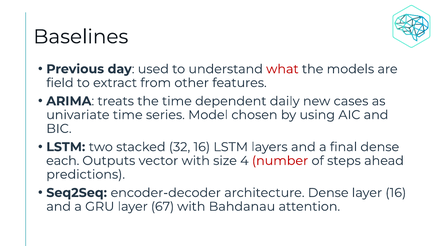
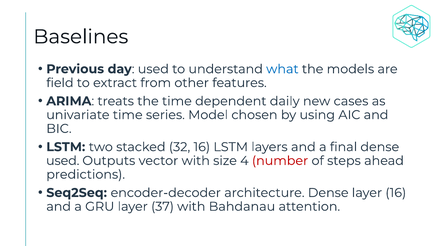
what colour: red -> blue (282, 69)
each: each -> used (63, 161)
67: 67 -> 37 (163, 206)
